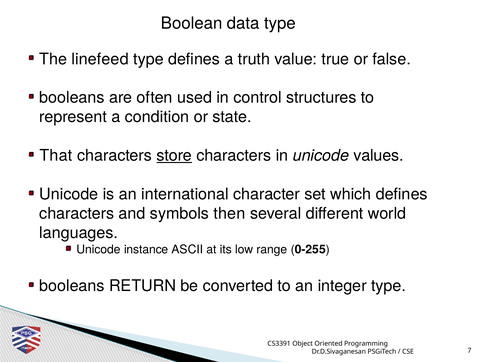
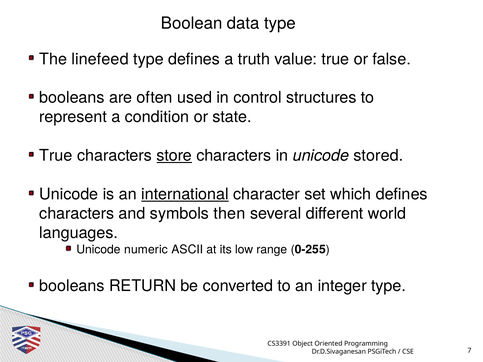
That: That -> True (56, 156)
values: values -> stored (378, 156)
international underline: none -> present (185, 194)
instance: instance -> numeric (146, 250)
